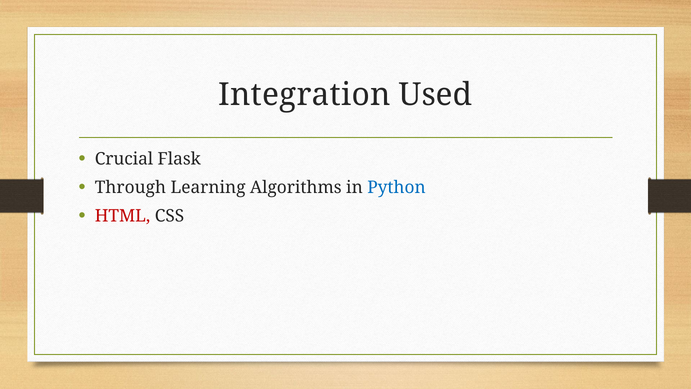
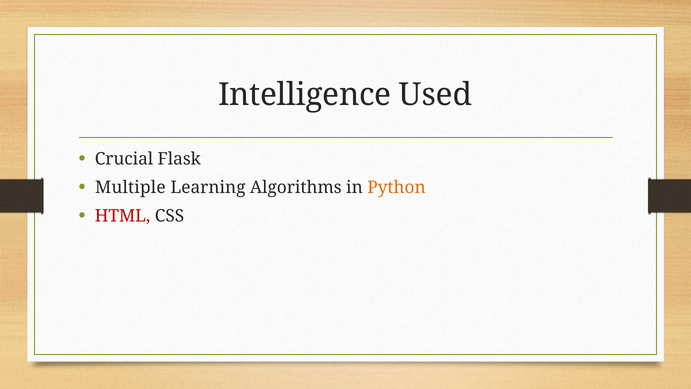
Integration: Integration -> Intelligence (305, 95)
Through: Through -> Multiple (130, 188)
Python colour: blue -> orange (396, 188)
